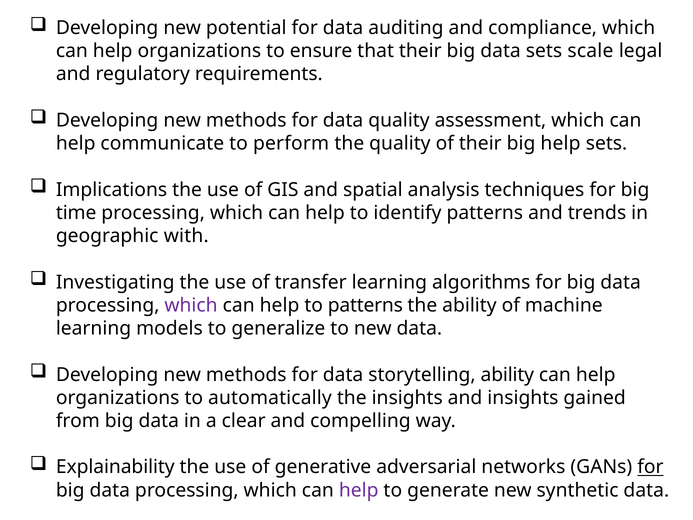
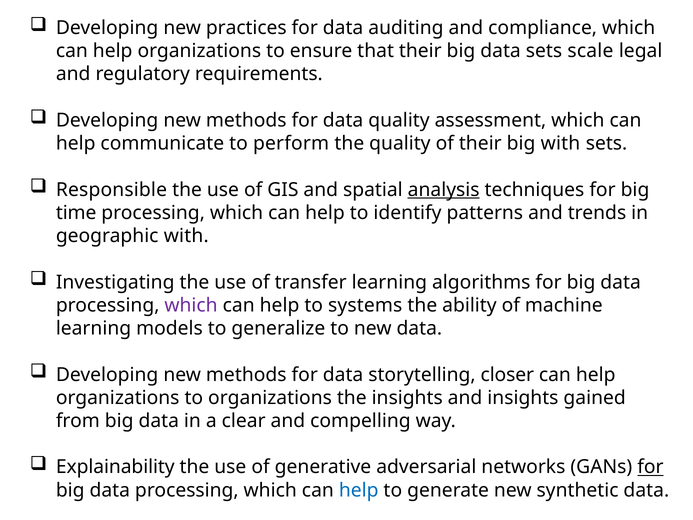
potential: potential -> practices (246, 28)
big help: help -> with (560, 143)
Implications: Implications -> Responsible (111, 190)
analysis underline: none -> present (444, 190)
to patterns: patterns -> systems (365, 305)
storytelling ability: ability -> closer (507, 374)
to automatically: automatically -> organizations (270, 398)
help colour: purple -> blue (359, 490)
